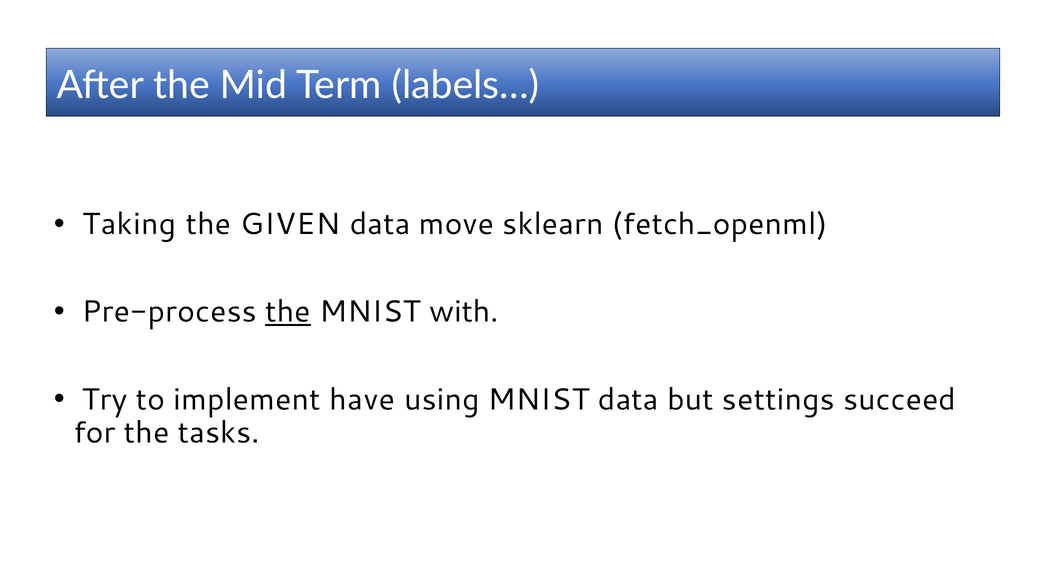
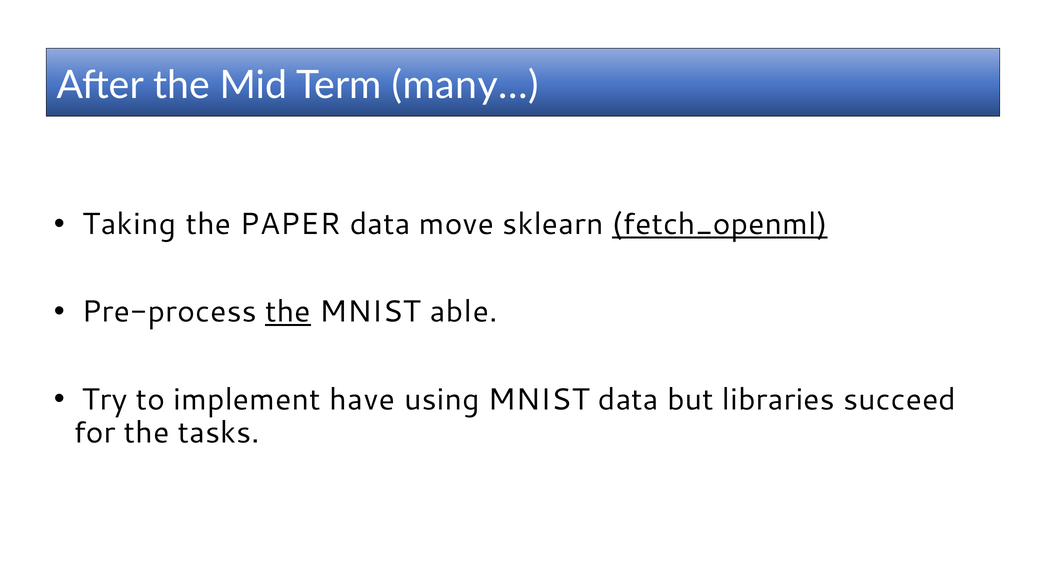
labels…: labels… -> many… (465, 85)
GIVEN: GIVEN -> PAPER (290, 224)
fetch_openml underline: none -> present (720, 224)
with: with -> able (464, 312)
settings: settings -> libraries (778, 400)
